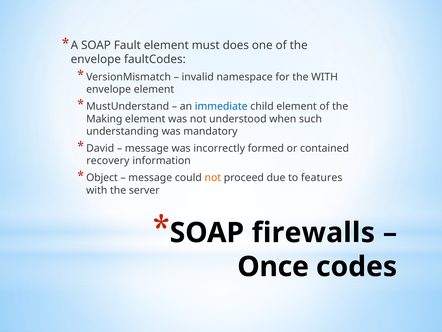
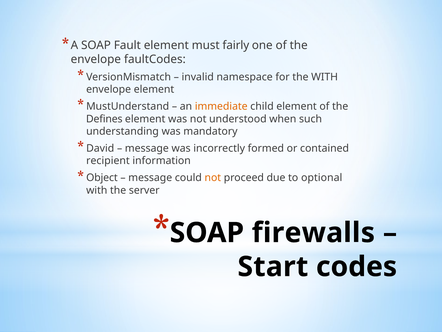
does: does -> fairly (236, 45)
immediate colour: blue -> orange (221, 106)
Making: Making -> Defines (104, 119)
recovery: recovery -> recipient (108, 161)
features: features -> optional (322, 177)
Once: Once -> Start (273, 266)
